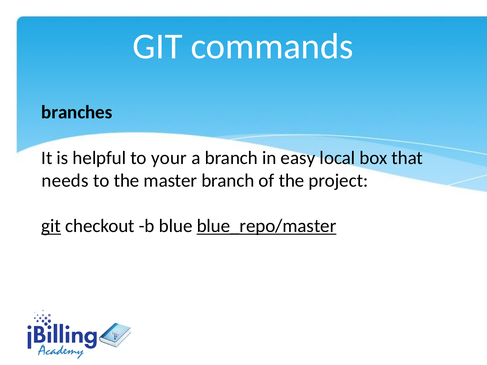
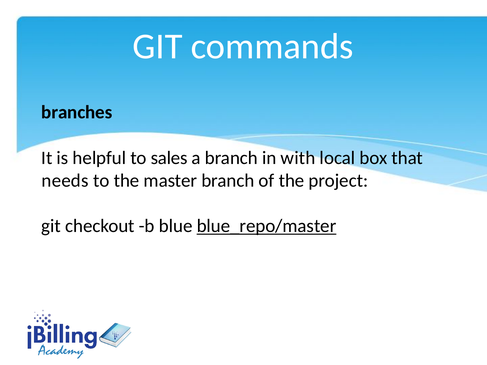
your: your -> sales (169, 158)
easy: easy -> with (298, 158)
git underline: present -> none (51, 226)
